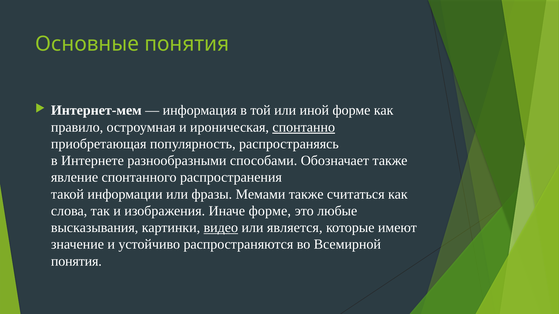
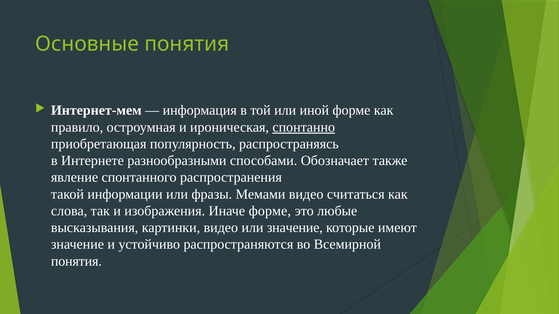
Мемами также: также -> видео (306, 194)
видео underline: present -> none (221, 228)
или является: является -> значение (295, 228)
